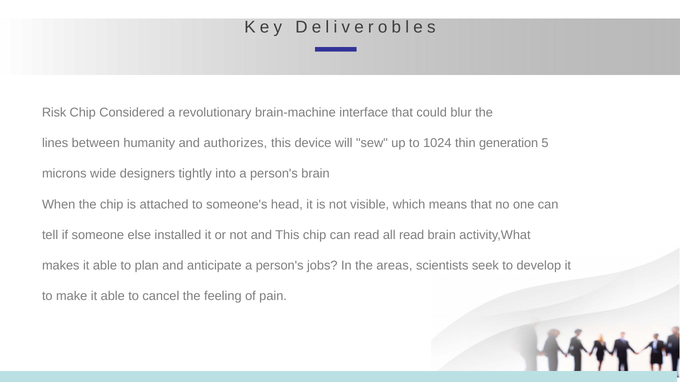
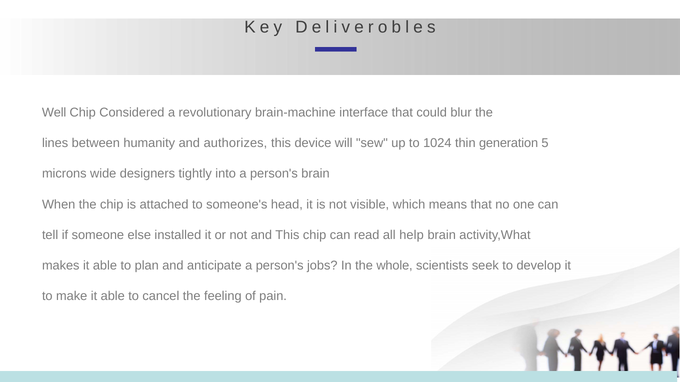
Risk: Risk -> Well (54, 113)
all read: read -> help (412, 235)
areas: areas -> whole (395, 266)
